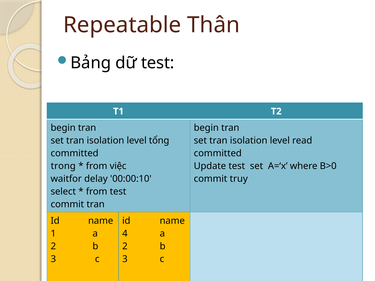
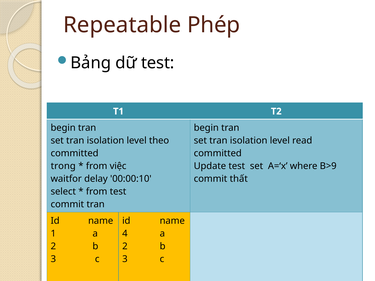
Thân: Thân -> Phép (214, 25)
tổng: tổng -> theo (159, 141)
B>0: B>0 -> B>9 (328, 166)
truy: truy -> thất (239, 179)
